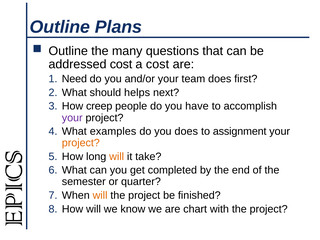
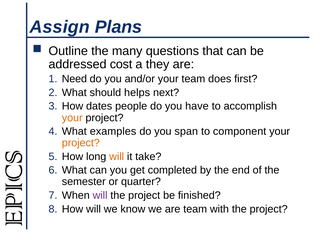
Outline: Outline -> Assign (60, 27)
a cost: cost -> they (158, 64)
creep: creep -> dates (99, 106)
your colour: purple -> orange (72, 118)
you does: does -> span (186, 131)
assignment: assignment -> component (240, 131)
will colour: orange -> purple (100, 195)
are chart: chart -> team (195, 209)
